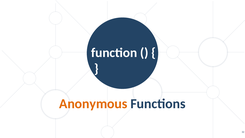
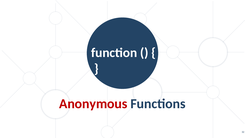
Anonymous colour: orange -> red (93, 104)
